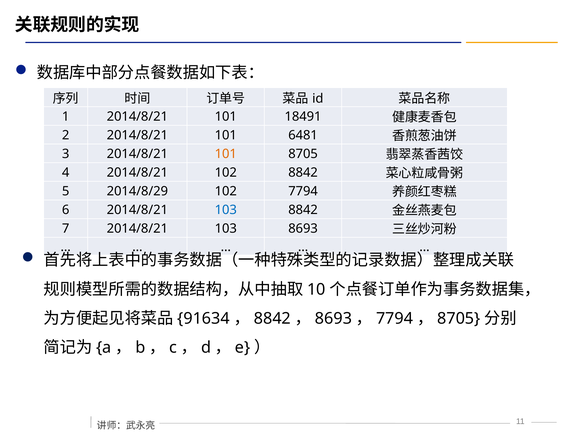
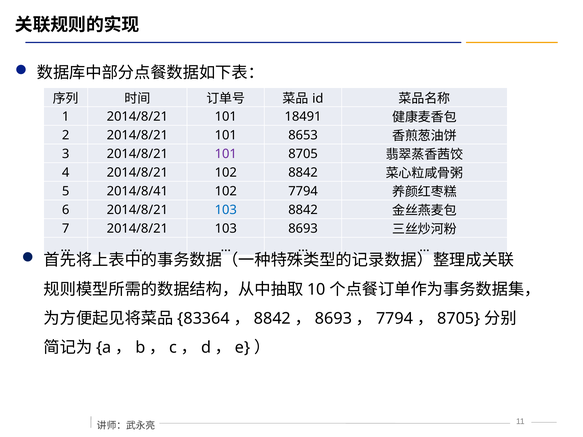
6481: 6481 -> 8653 (303, 135)
101 colour: orange -> purple (226, 154)
2014/8/29: 2014/8/29 -> 2014/8/41 (137, 191)
91634: 91634 -> 83364 (204, 319)
